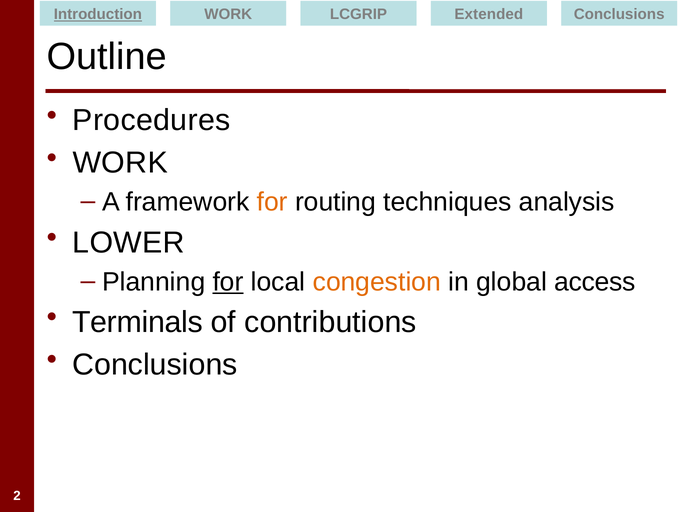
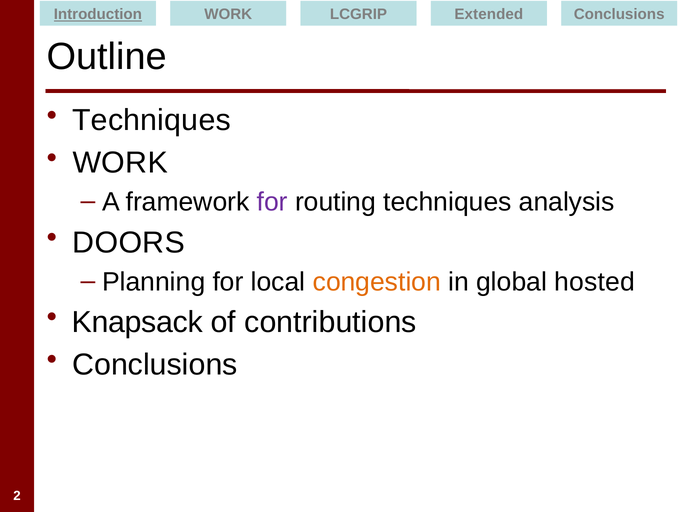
Procedures: Procedures -> Techniques (152, 121)
for colour: orange -> purple (272, 202)
LOWER: LOWER -> DOORS (129, 243)
for underline: present -> none (228, 282)
access: access -> hosted (595, 282)
Terminals: Terminals -> Knapsack (137, 322)
